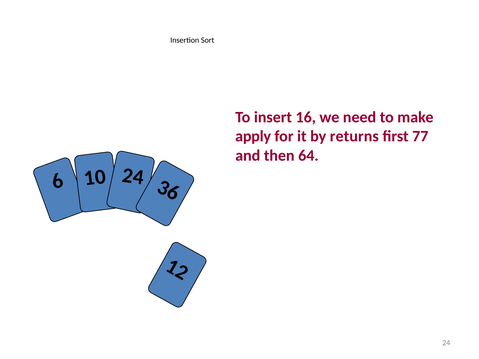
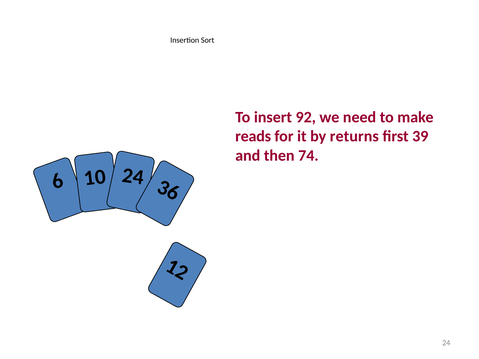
16: 16 -> 92 (306, 117)
apply: apply -> reads (253, 136)
77: 77 -> 39 (420, 136)
64: 64 -> 74 (308, 156)
